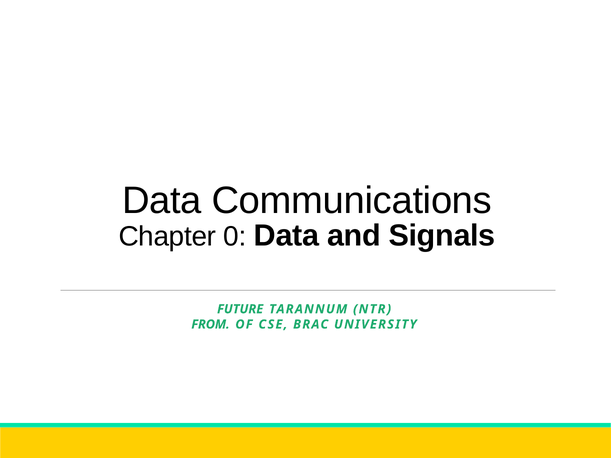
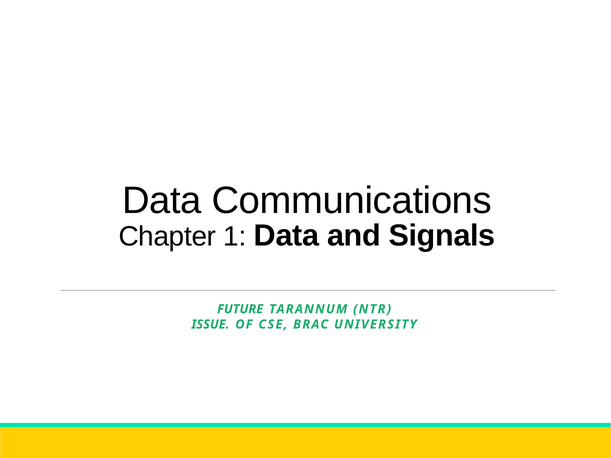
0: 0 -> 1 (235, 237)
FROM: FROM -> ISSUE (210, 325)
